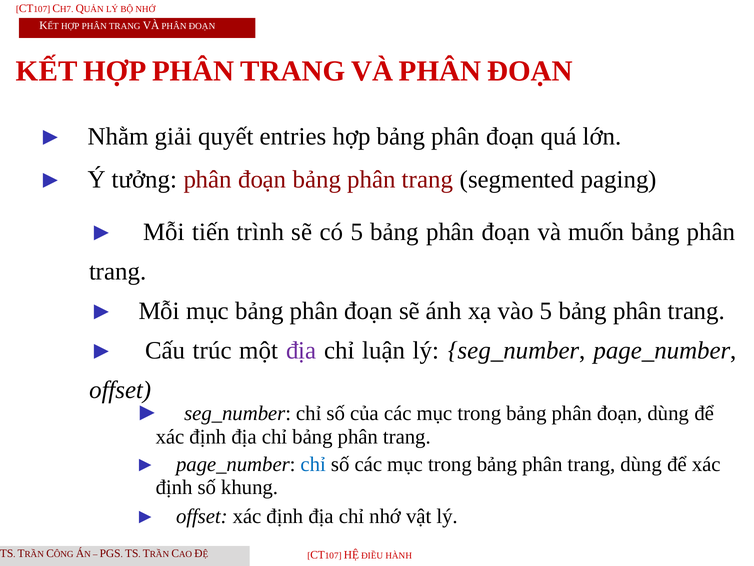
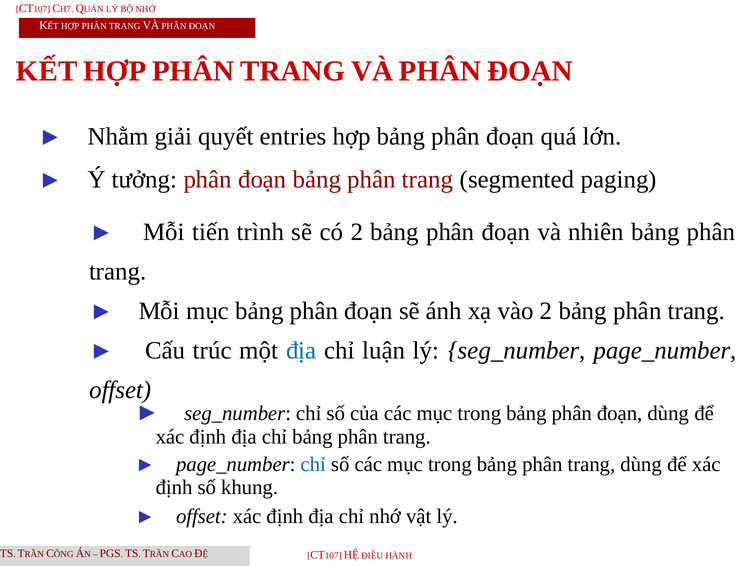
có 5: 5 -> 2 (357, 232)
muốn: muốn -> nhiên (596, 232)
vào 5: 5 -> 2 (546, 311)
địa colour: purple -> blue (301, 350)
